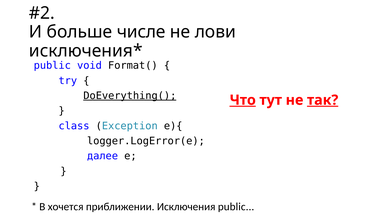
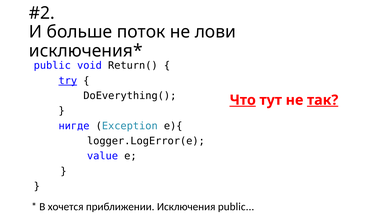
числе: числе -> поток (141, 32)
Format(: Format( -> Return( (133, 65)
try underline: none -> present (68, 81)
DoEverything( underline: present -> none (130, 96)
class: class -> нигде (74, 126)
далее: далее -> value (103, 156)
